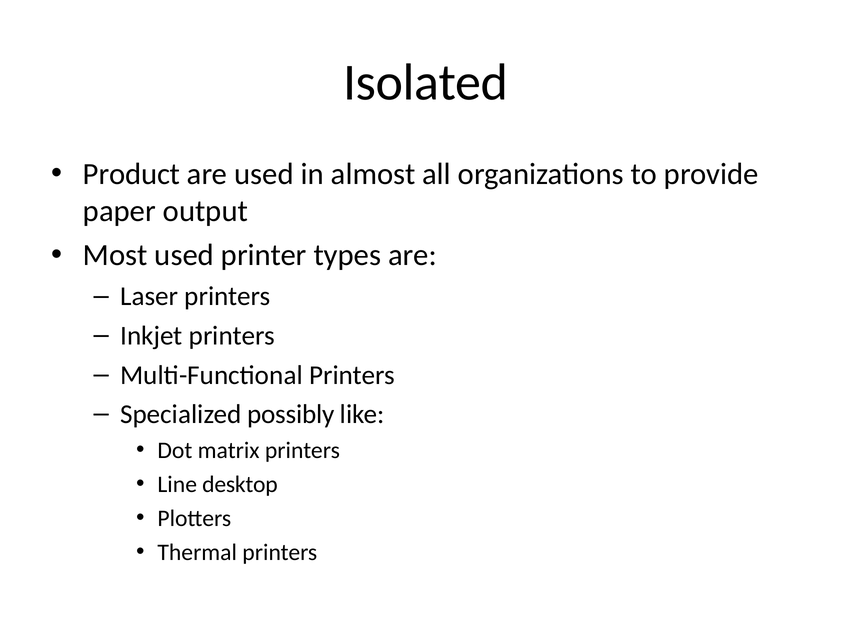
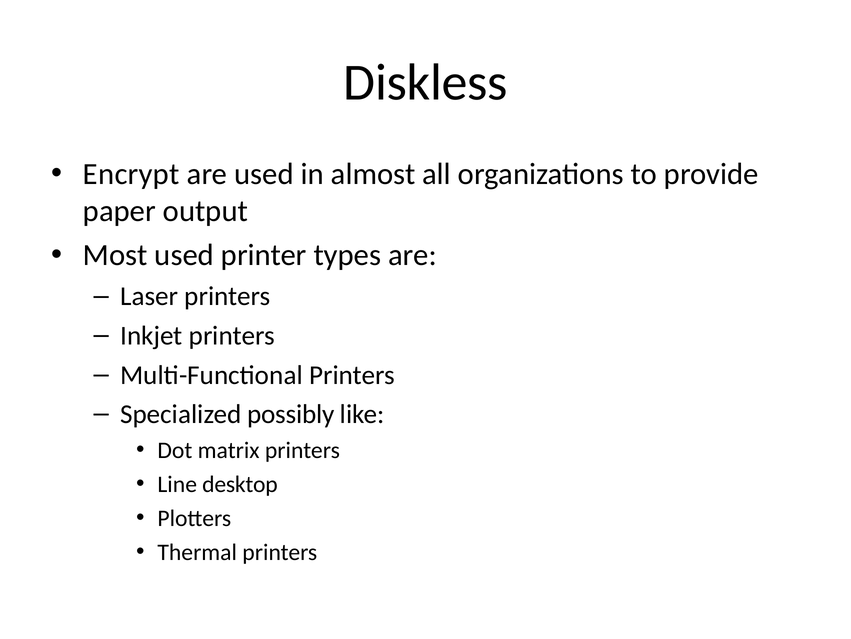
Isolated: Isolated -> Diskless (426, 82)
Product: Product -> Encrypt (131, 174)
